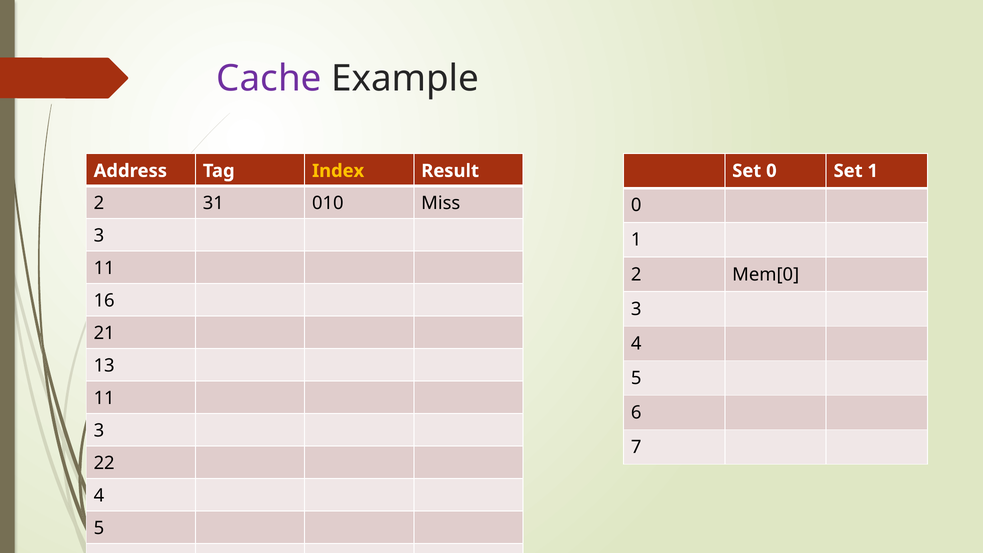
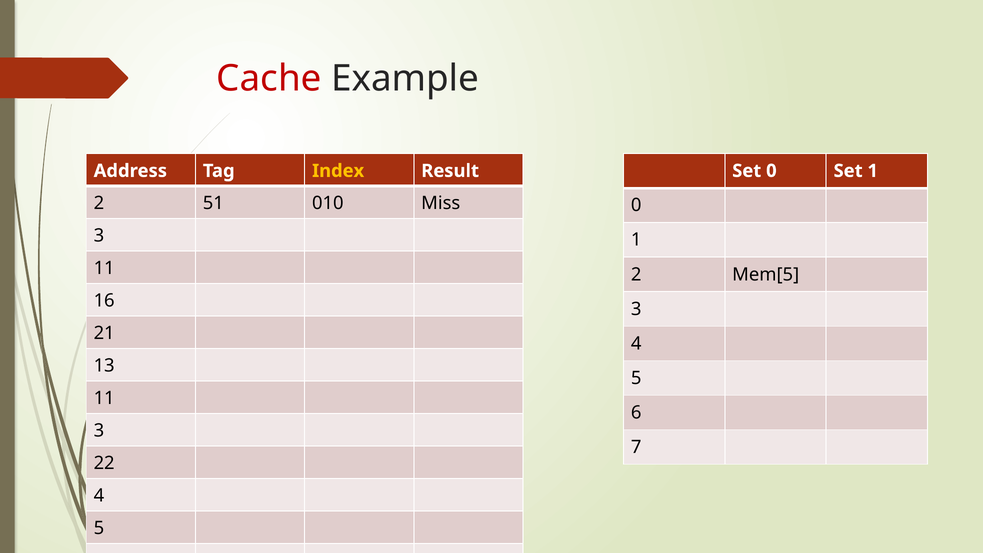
Cache colour: purple -> red (269, 79)
31: 31 -> 51 (213, 203)
Mem[0: Mem[0 -> Mem[5 (766, 274)
